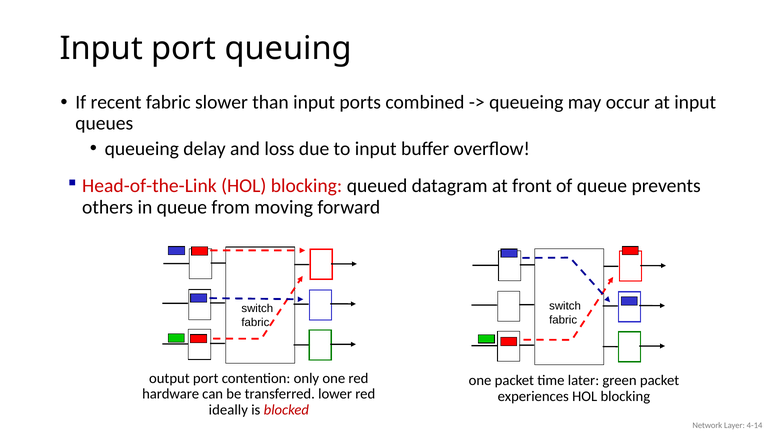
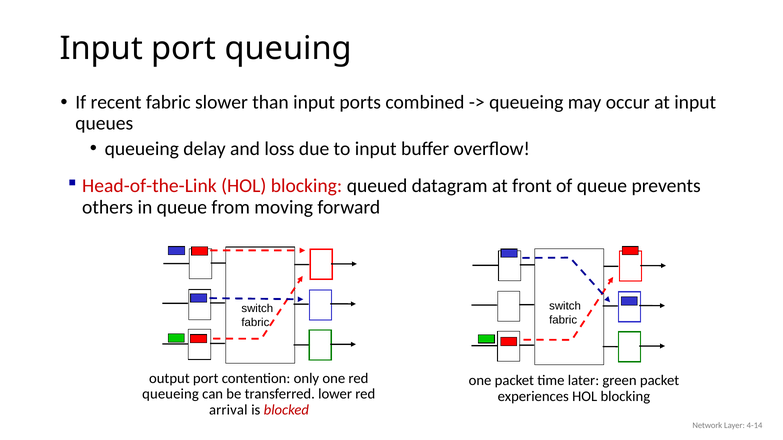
hardware: hardware -> queueing (171, 394)
ideally: ideally -> arrival (228, 410)
